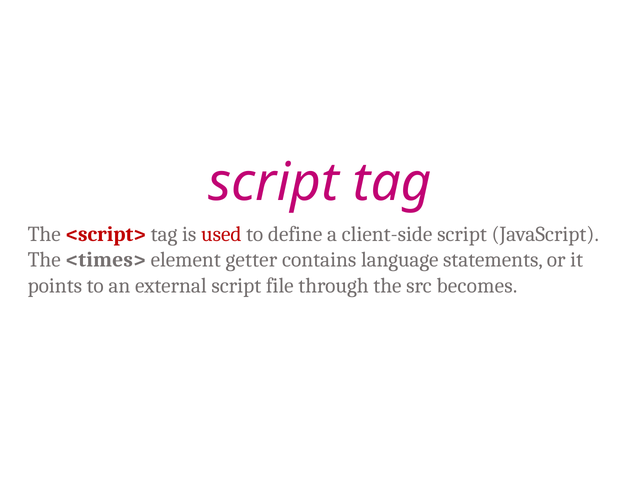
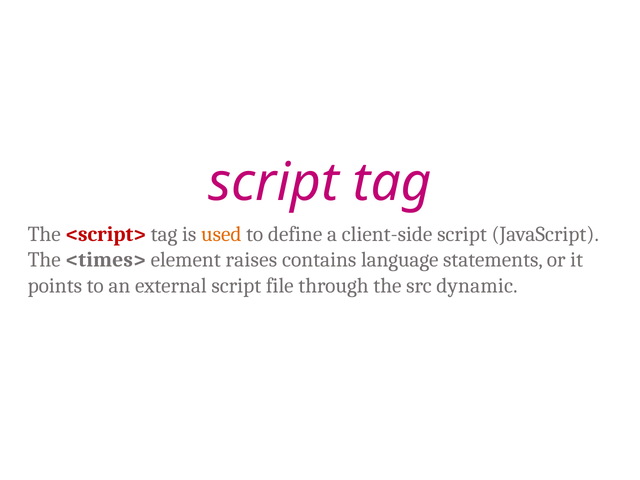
used colour: red -> orange (221, 234)
getter: getter -> raises (251, 260)
becomes: becomes -> dynamic (477, 286)
